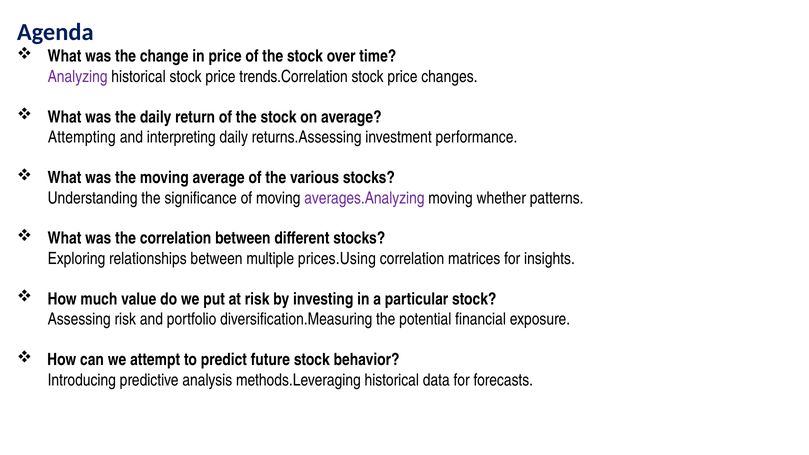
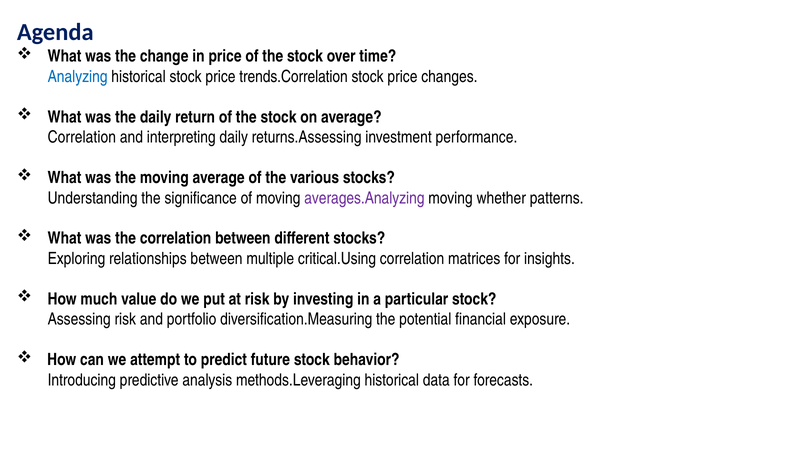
Analyzing colour: purple -> blue (78, 77)
Attempting: Attempting -> Correlation (82, 137)
prices.Using: prices.Using -> critical.Using (337, 259)
